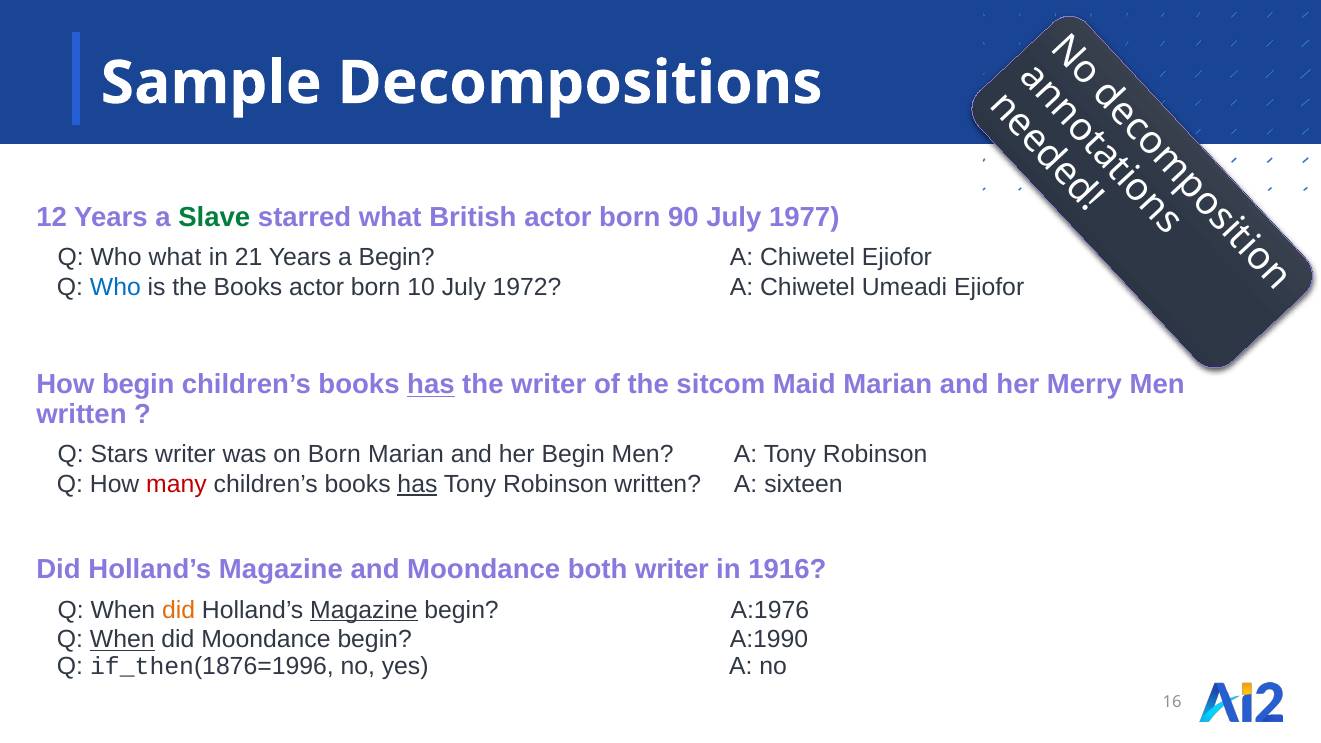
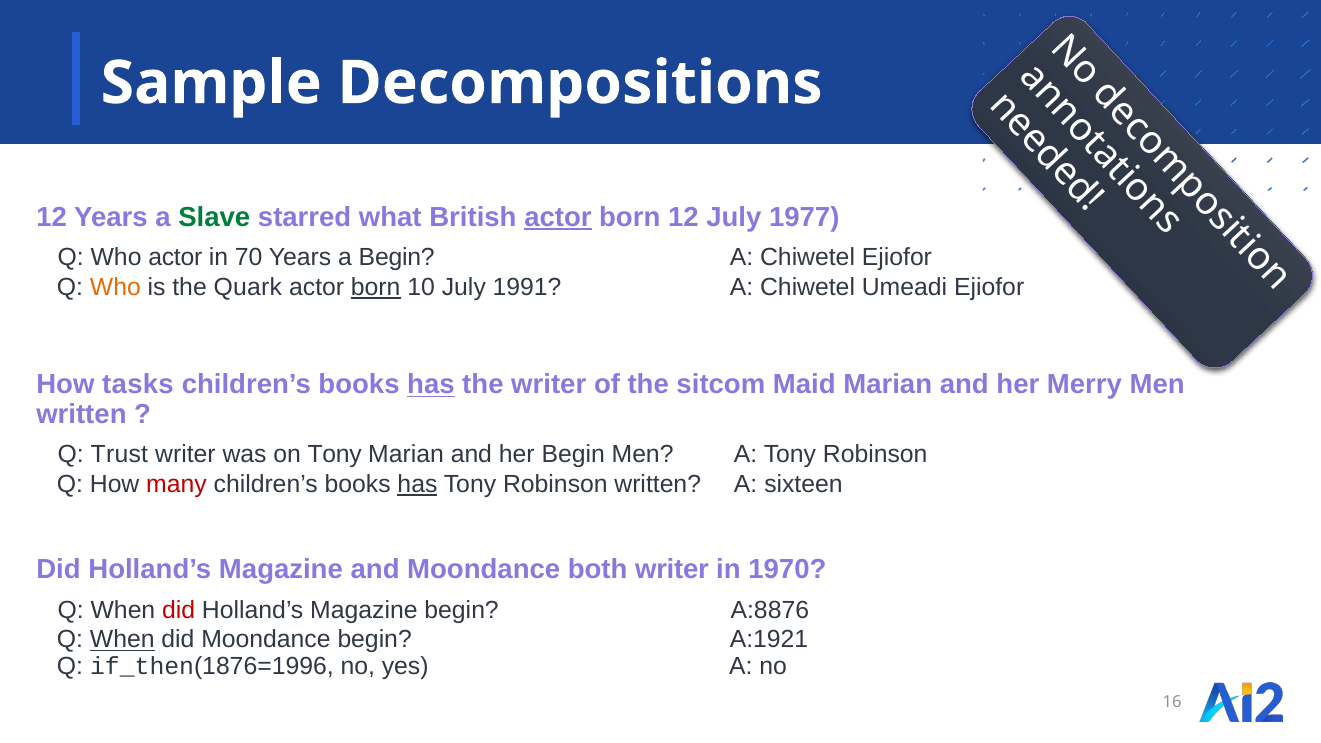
actor underline: none -> present (558, 217)
born 90: 90 -> 12 (683, 217)
Who what: what -> actor (175, 258)
21: 21 -> 70 (249, 258)
Who colour: blue -> orange (115, 287)
the Books: Books -> Quark (248, 287)
born underline: none -> present (376, 287)
1972: 1972 -> 1991 (527, 287)
How begin: begin -> tasks (138, 385)
Stars: Stars -> Trust (119, 455)
on Born: Born -> Tony (335, 455)
1916: 1916 -> 1970 (787, 570)
did colour: orange -> red (179, 610)
Magazine underline: present -> none (364, 610)
A:1976: A:1976 -> A:8876 (770, 610)
A:1990: A:1990 -> A:1921 (769, 640)
